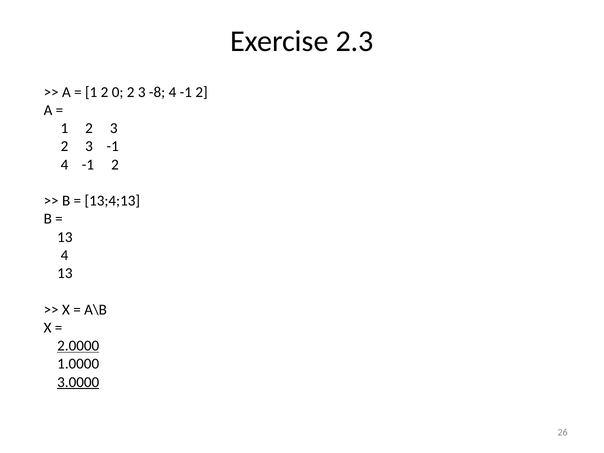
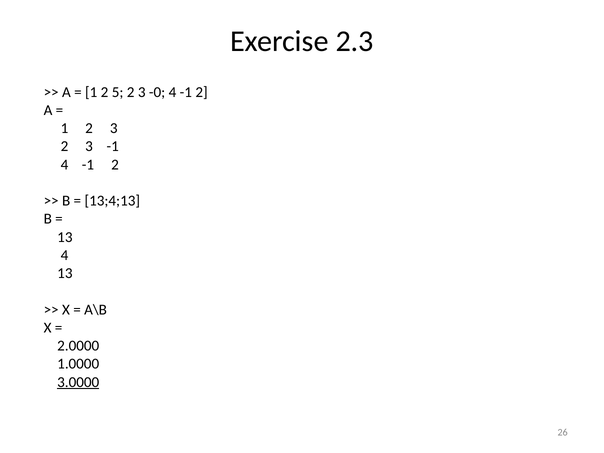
0: 0 -> 5 (118, 92)
-8: -8 -> -0 (157, 92)
2.0000 underline: present -> none (78, 346)
